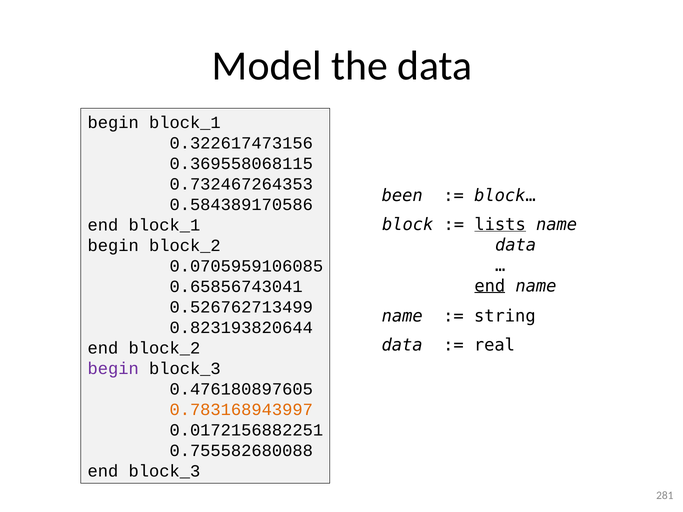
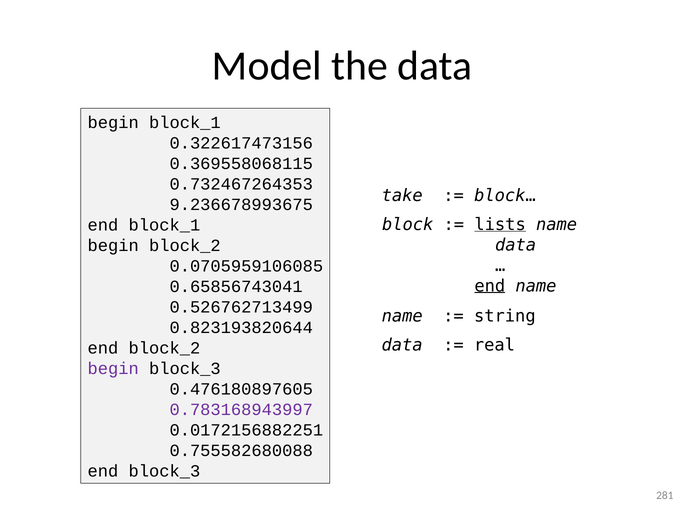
been: been -> take (402, 196)
0.584389170586: 0.584389170586 -> 9.236678993675 (241, 205)
0.783168943997 colour: orange -> purple (241, 410)
